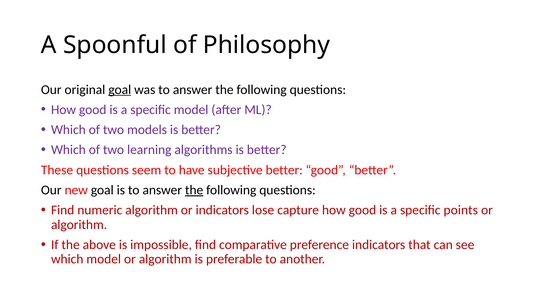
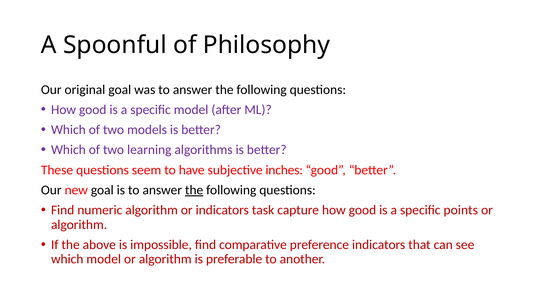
goal underline: present -> none (120, 90)
subjective better: better -> inches (284, 170)
lose: lose -> task (263, 210)
